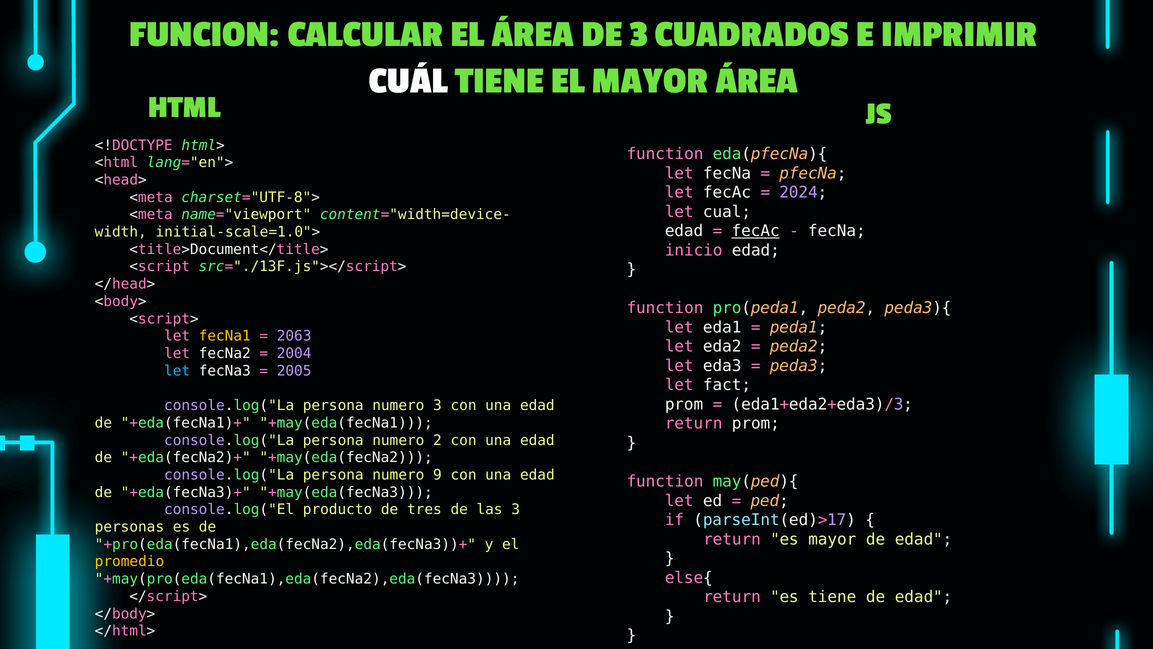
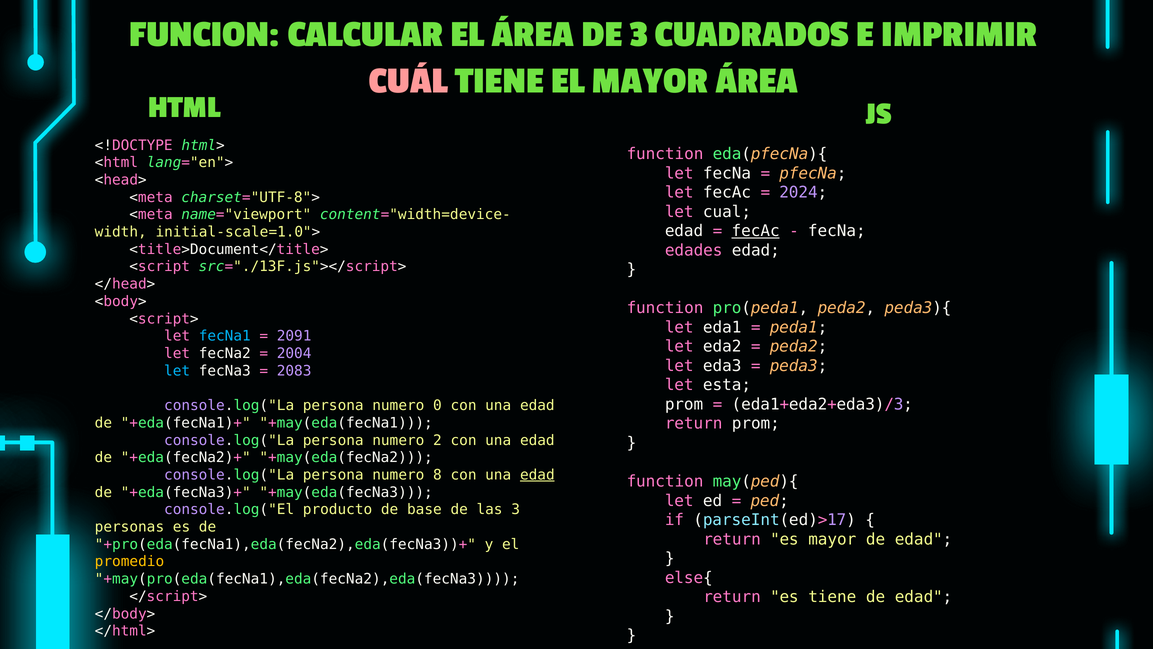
CUÁL colour: white -> pink (408, 80)
inicio: inicio -> edades (694, 250)
fecNa1 colour: yellow -> light blue (225, 336)
2063: 2063 -> 2091 (294, 336)
2005: 2005 -> 2083 (294, 371)
fact: fact -> esta (727, 385)
numero 3: 3 -> 0 (437, 405)
9: 9 -> 8 (437, 475)
edad underline: none -> present (537, 475)
tres: tres -> base (424, 509)
